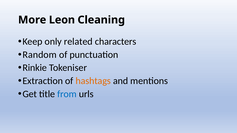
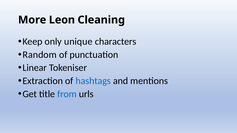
related: related -> unique (78, 42)
Rinkie: Rinkie -> Linear (35, 68)
hashtags colour: orange -> blue (93, 81)
